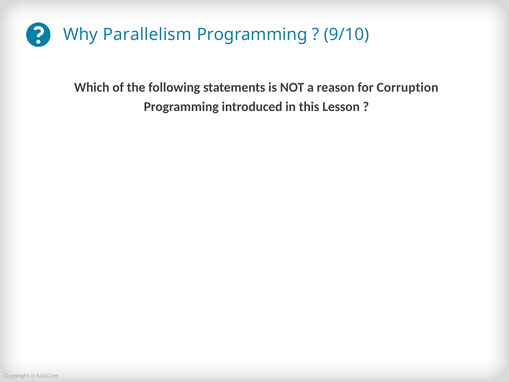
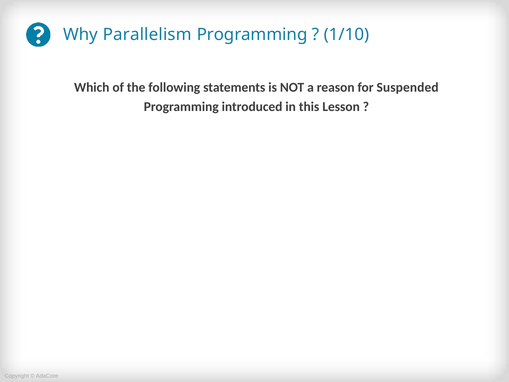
9/10: 9/10 -> 1/10 (347, 35)
Corruption: Corruption -> Suspended (408, 87)
